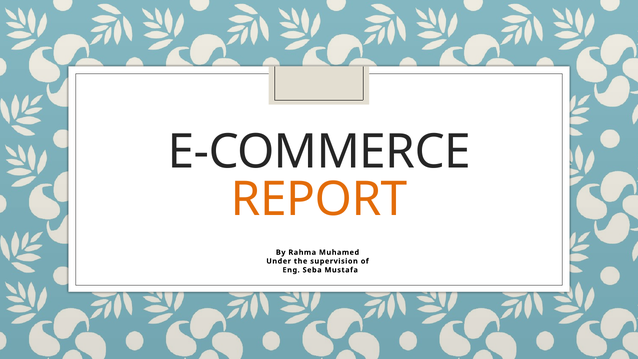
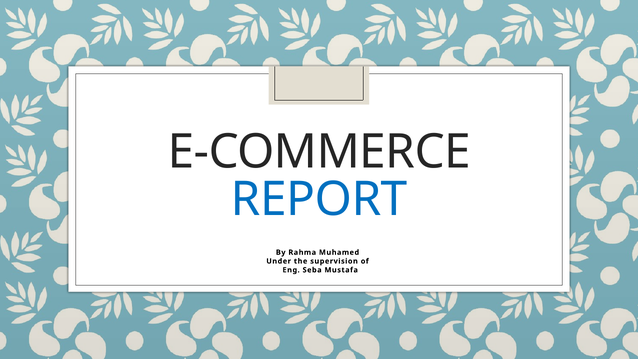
REPORT colour: orange -> blue (319, 200)
